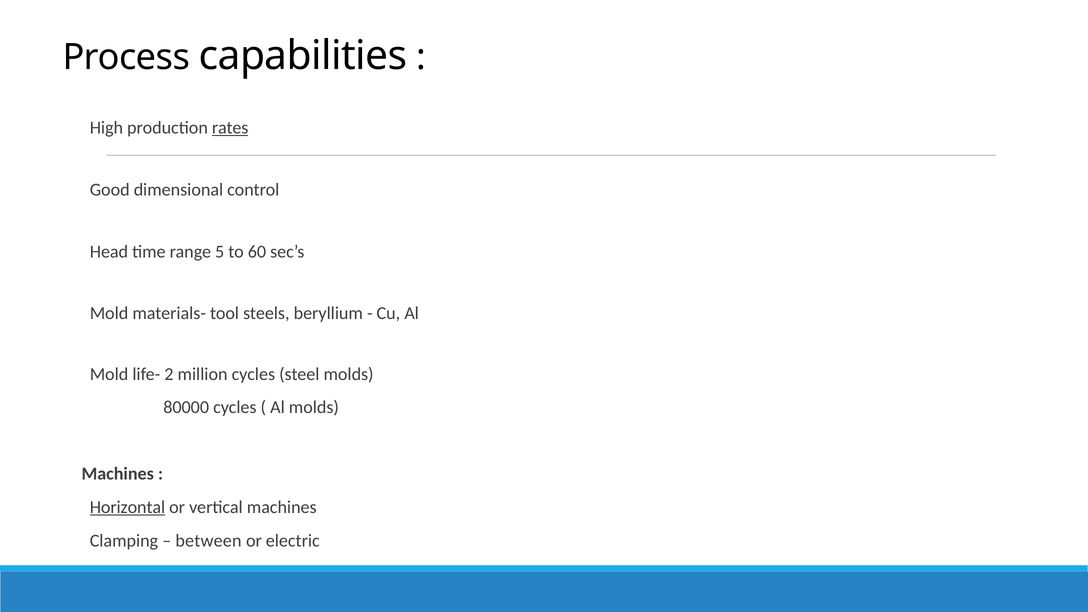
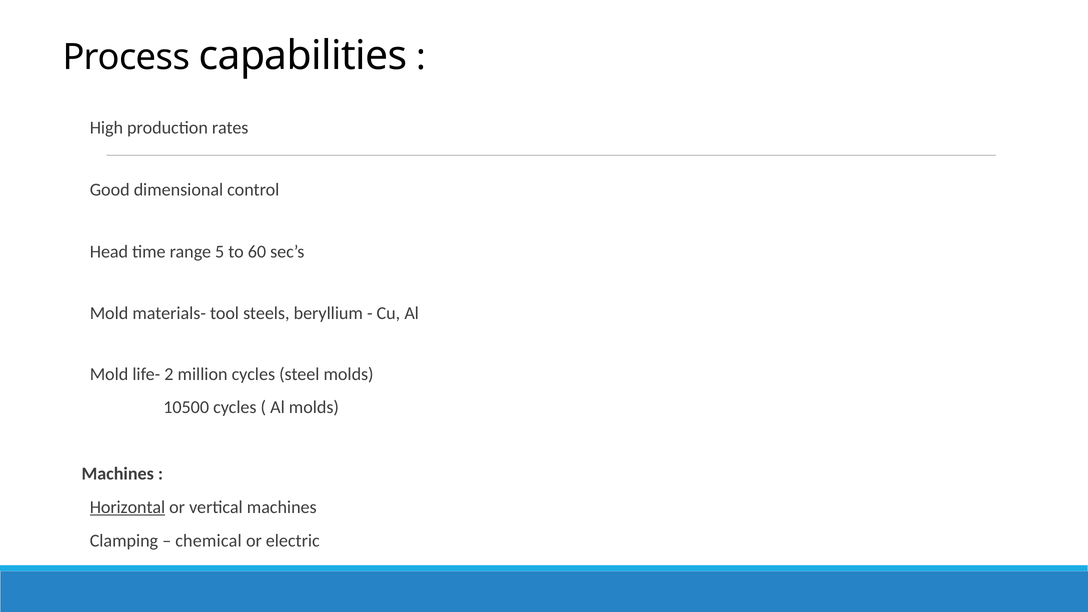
rates underline: present -> none (230, 128)
80000: 80000 -> 10500 (186, 407)
between: between -> chemical (208, 541)
